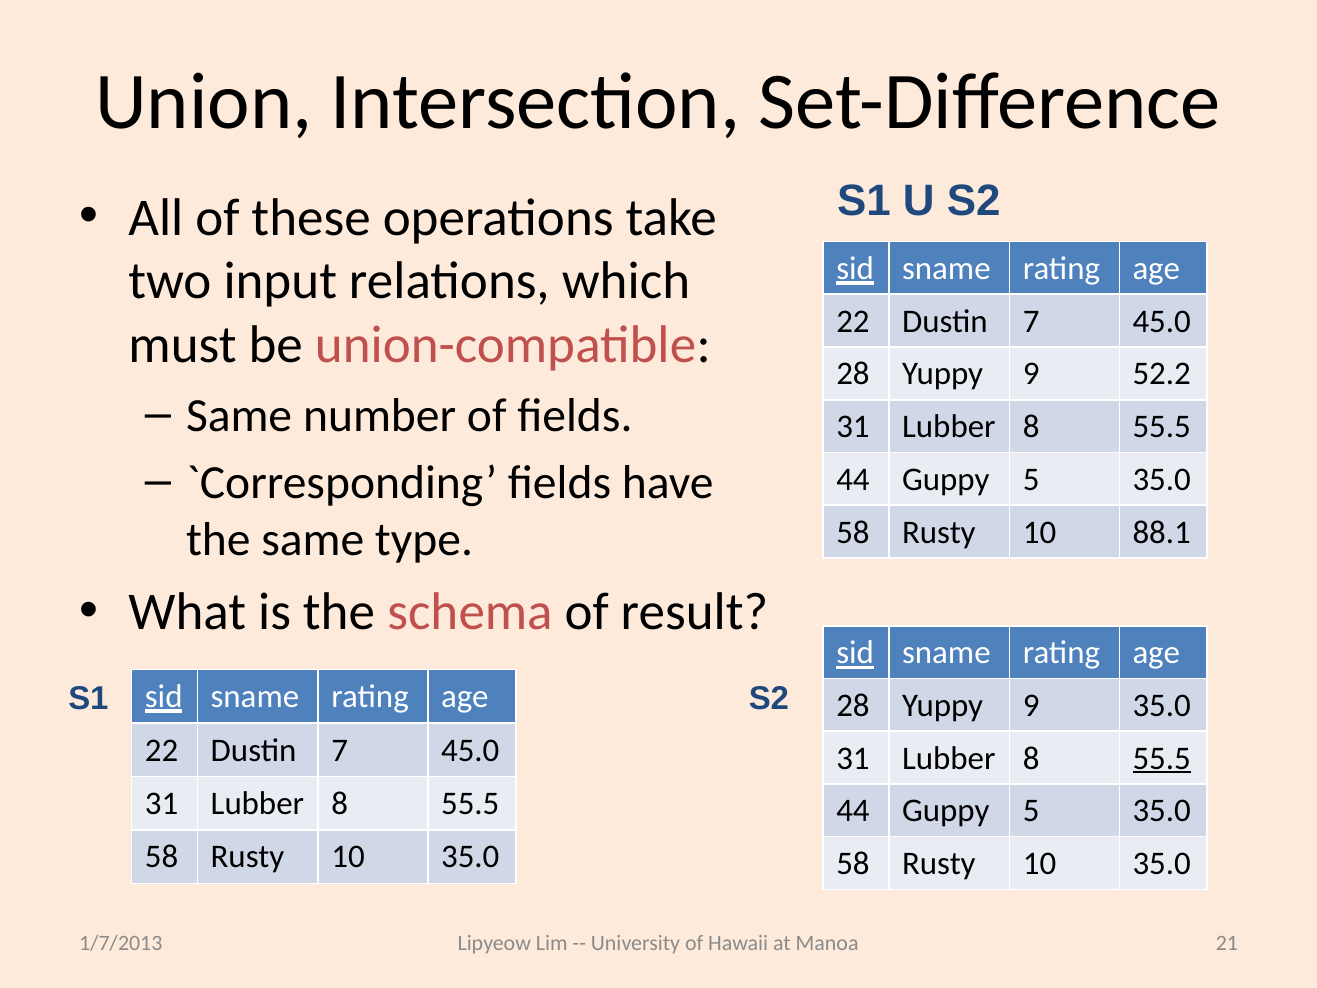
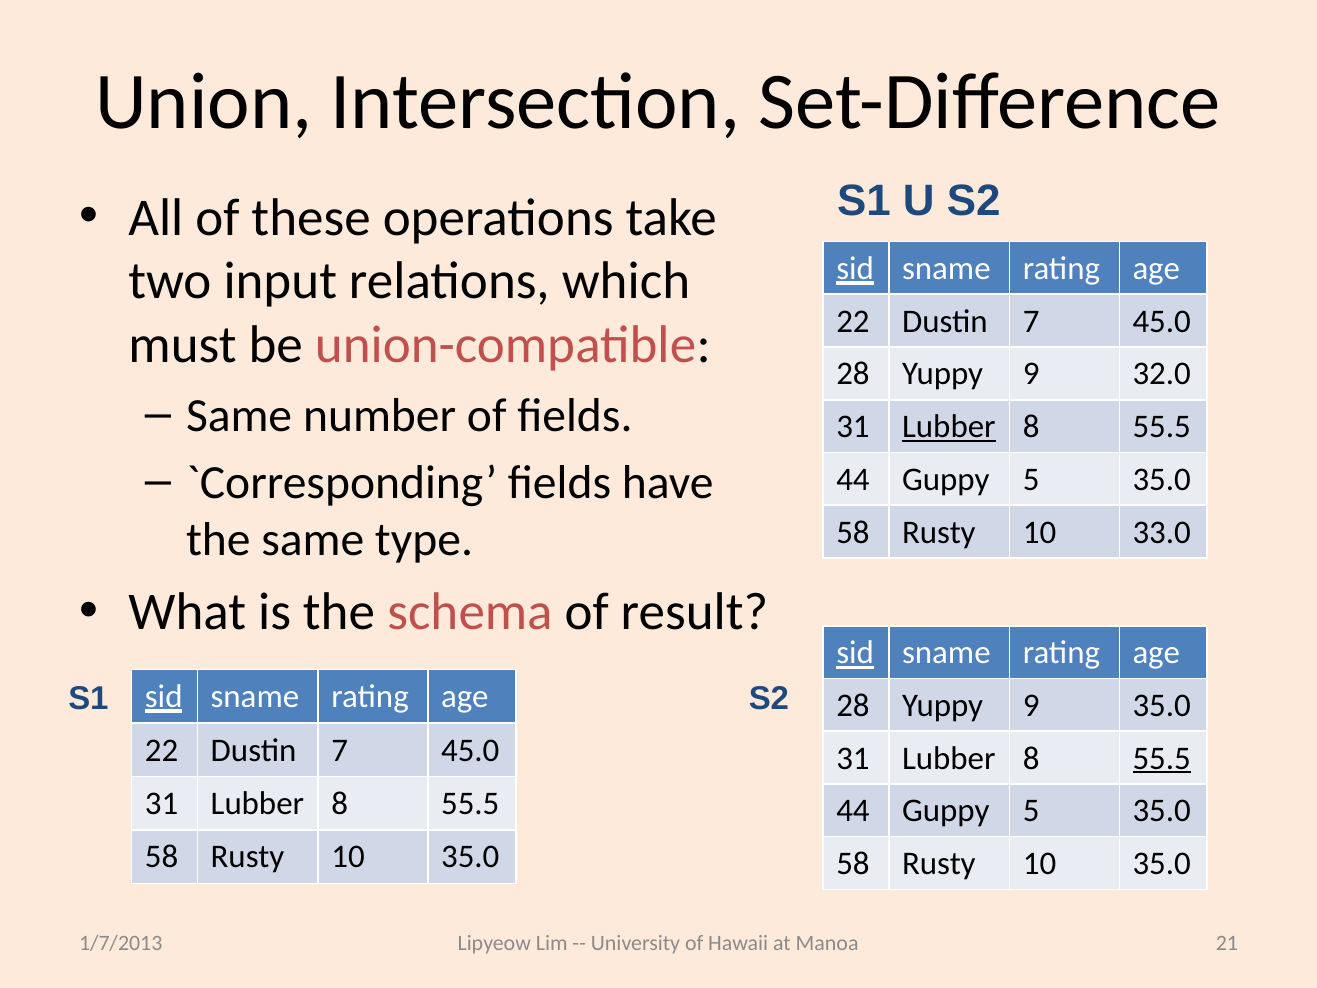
52.2: 52.2 -> 32.0 (1162, 374)
Lubber underline: none -> present (949, 427)
88.1: 88.1 -> 33.0 (1162, 532)
